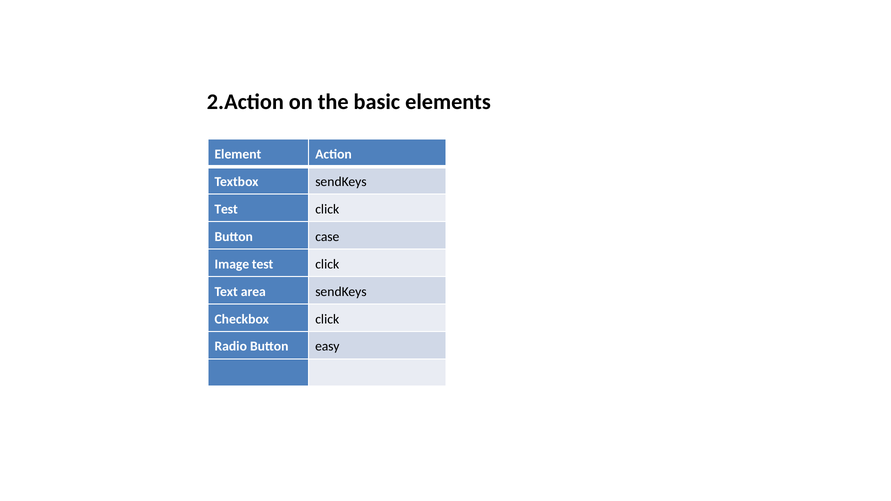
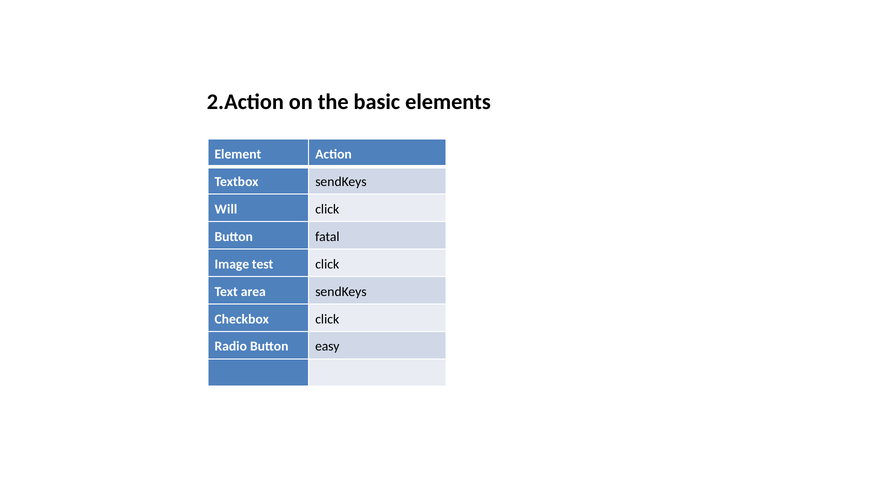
Test: Test -> Will (226, 209)
case: case -> fatal (327, 237)
